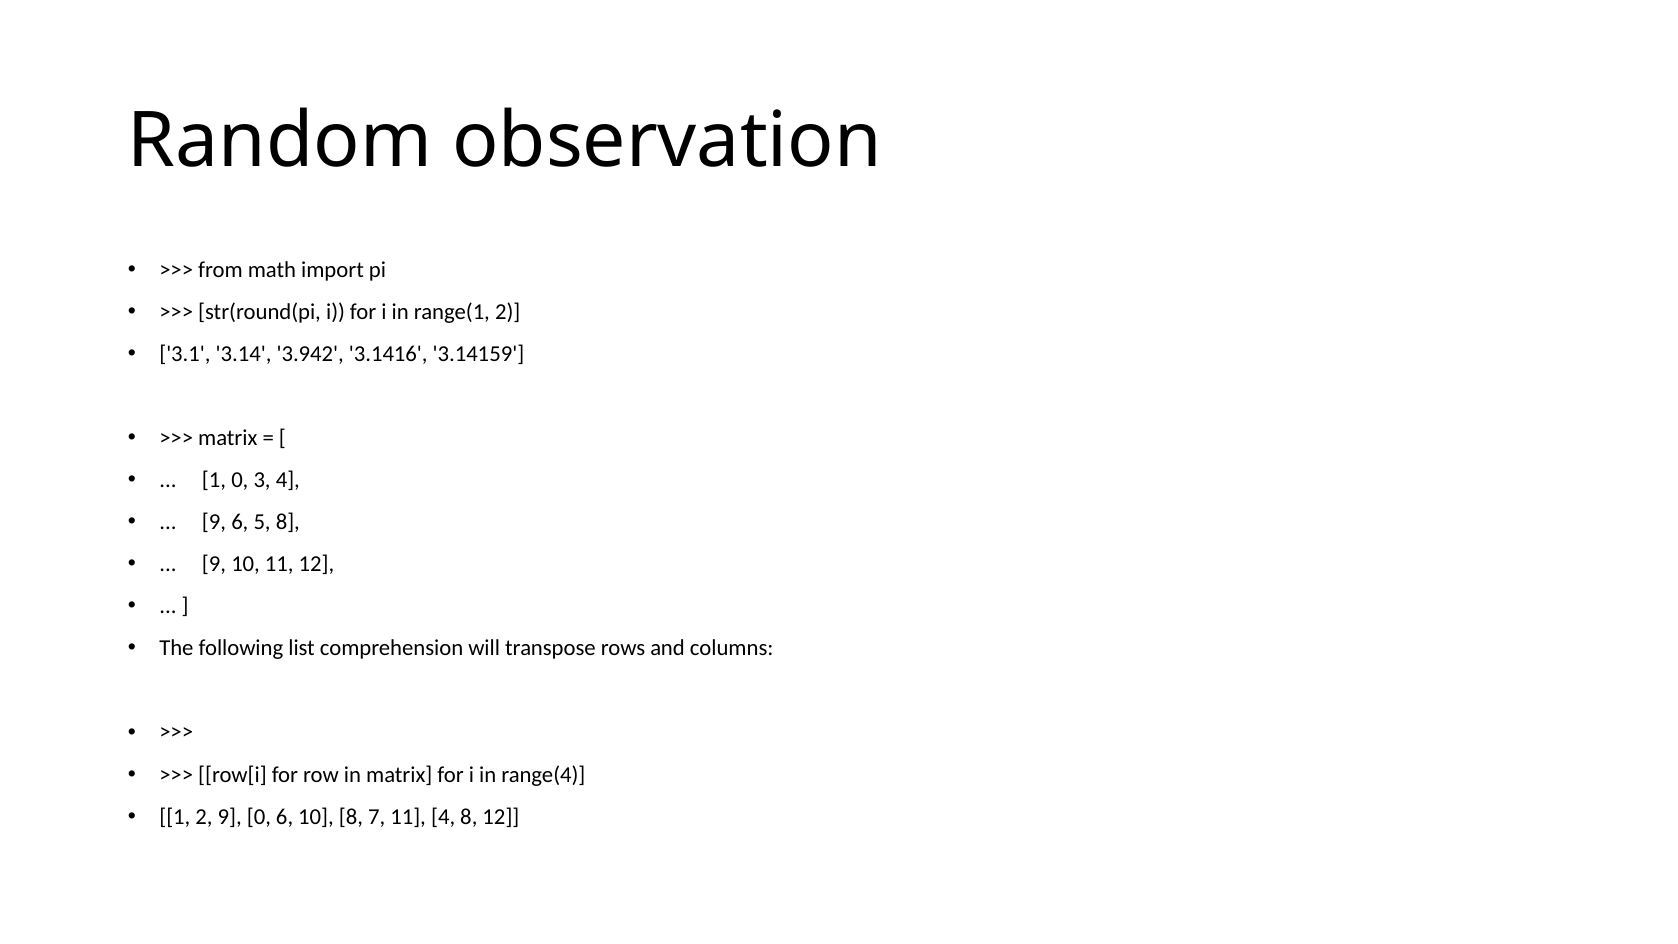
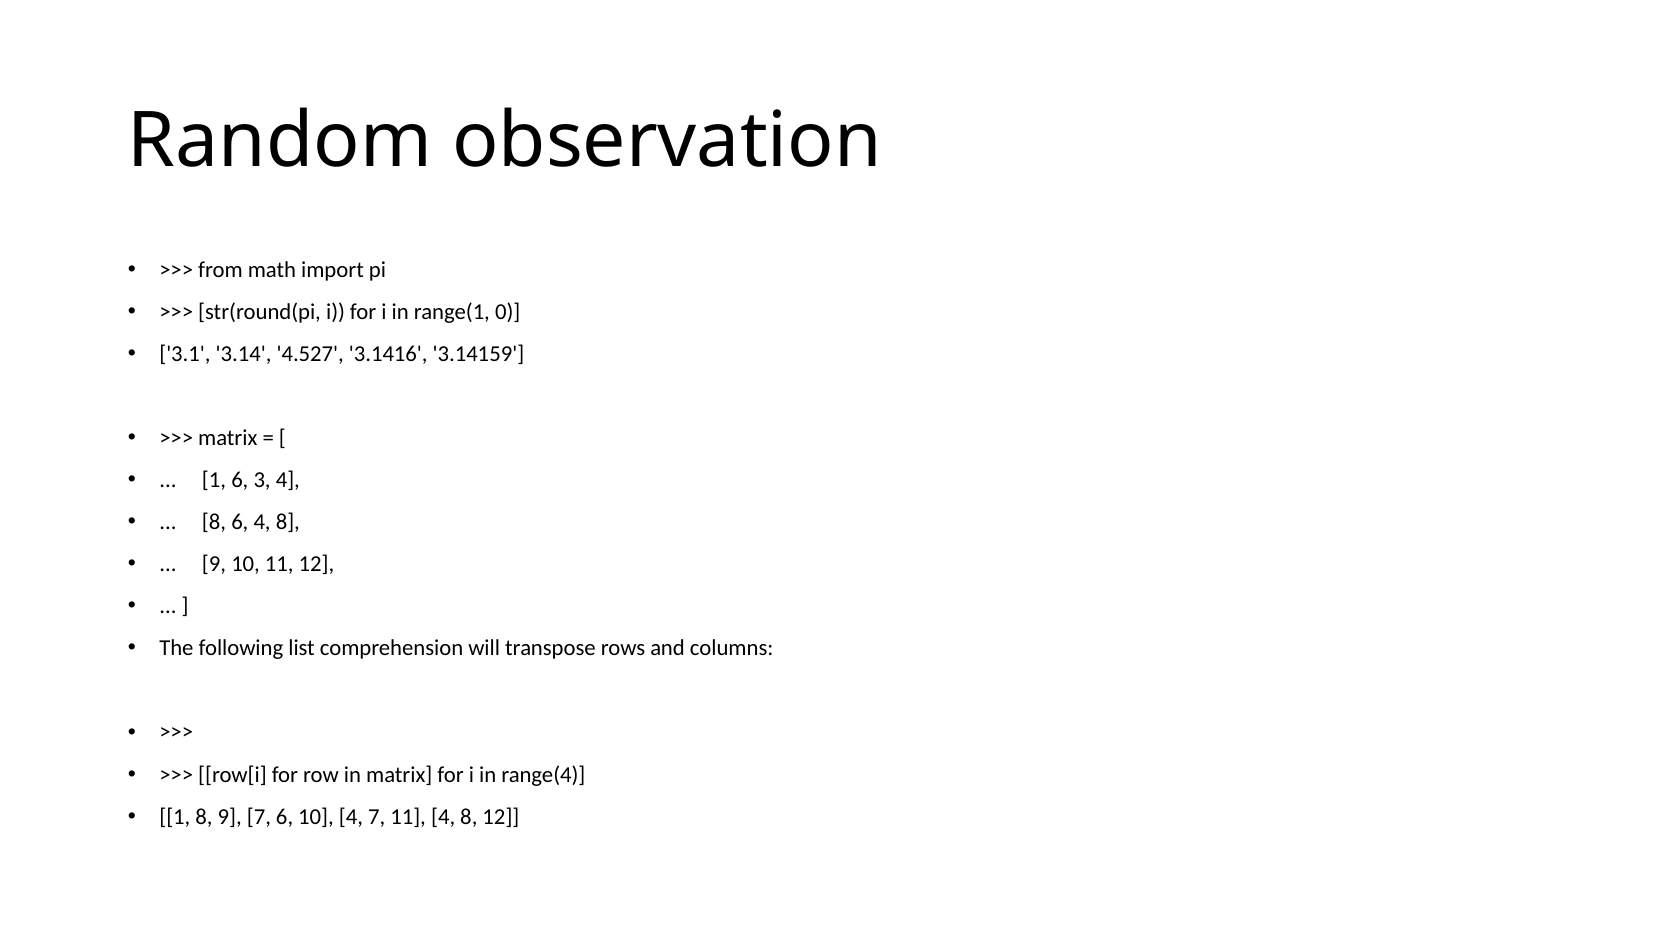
range(1 2: 2 -> 0 (508, 312)
3.942: 3.942 -> 4.527 (310, 354)
1 0: 0 -> 6 (240, 480)
9: 9 -> 8 (214, 522)
6 5: 5 -> 4 (262, 522)
1 2: 2 -> 8 (204, 816)
9 0: 0 -> 7 (259, 816)
10 8: 8 -> 4 (351, 816)
